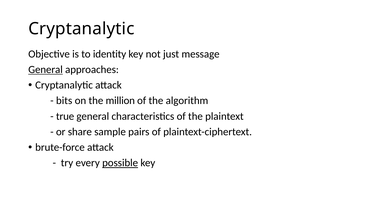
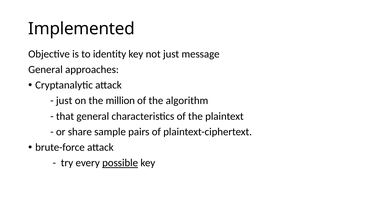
Cryptanalytic: Cryptanalytic -> Implemented (82, 29)
General underline: present -> none (46, 69)
bits: bits -> just (64, 101)
true: true -> that (65, 116)
